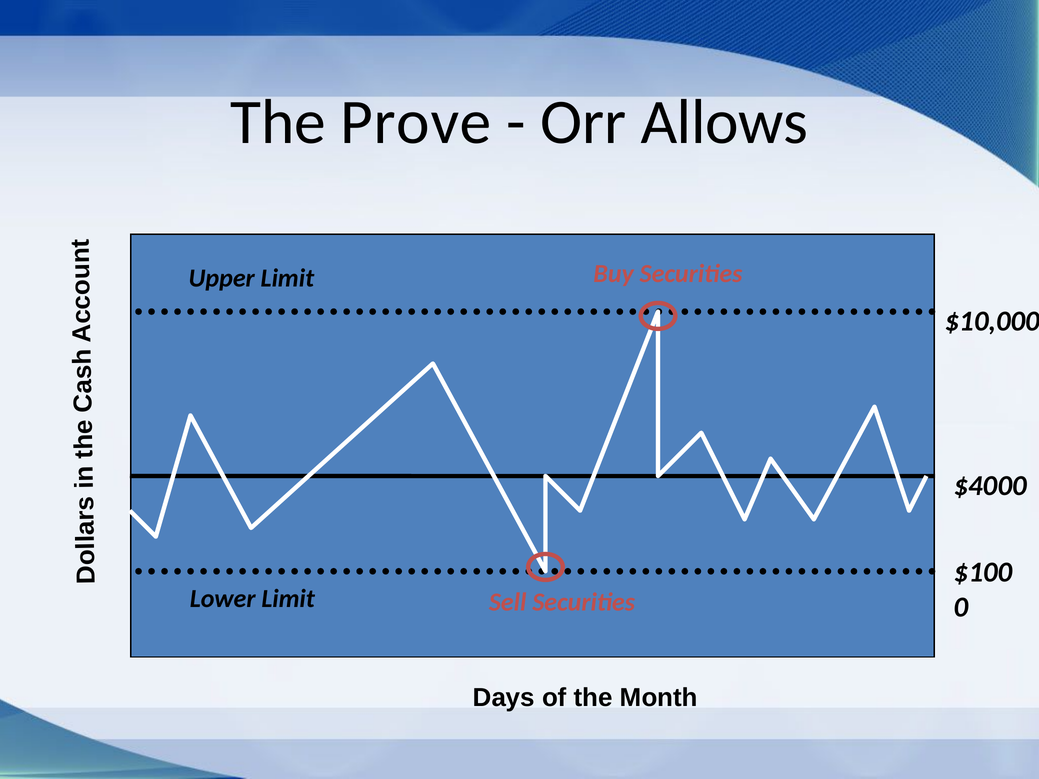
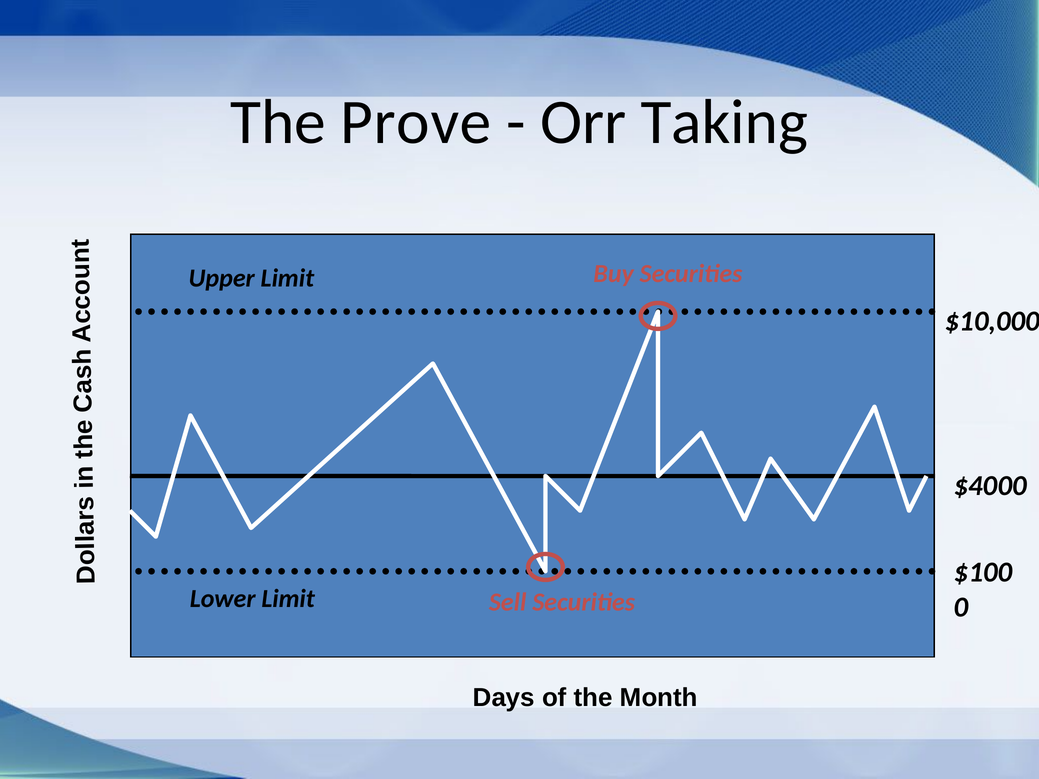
Allows: Allows -> Taking (724, 122)
